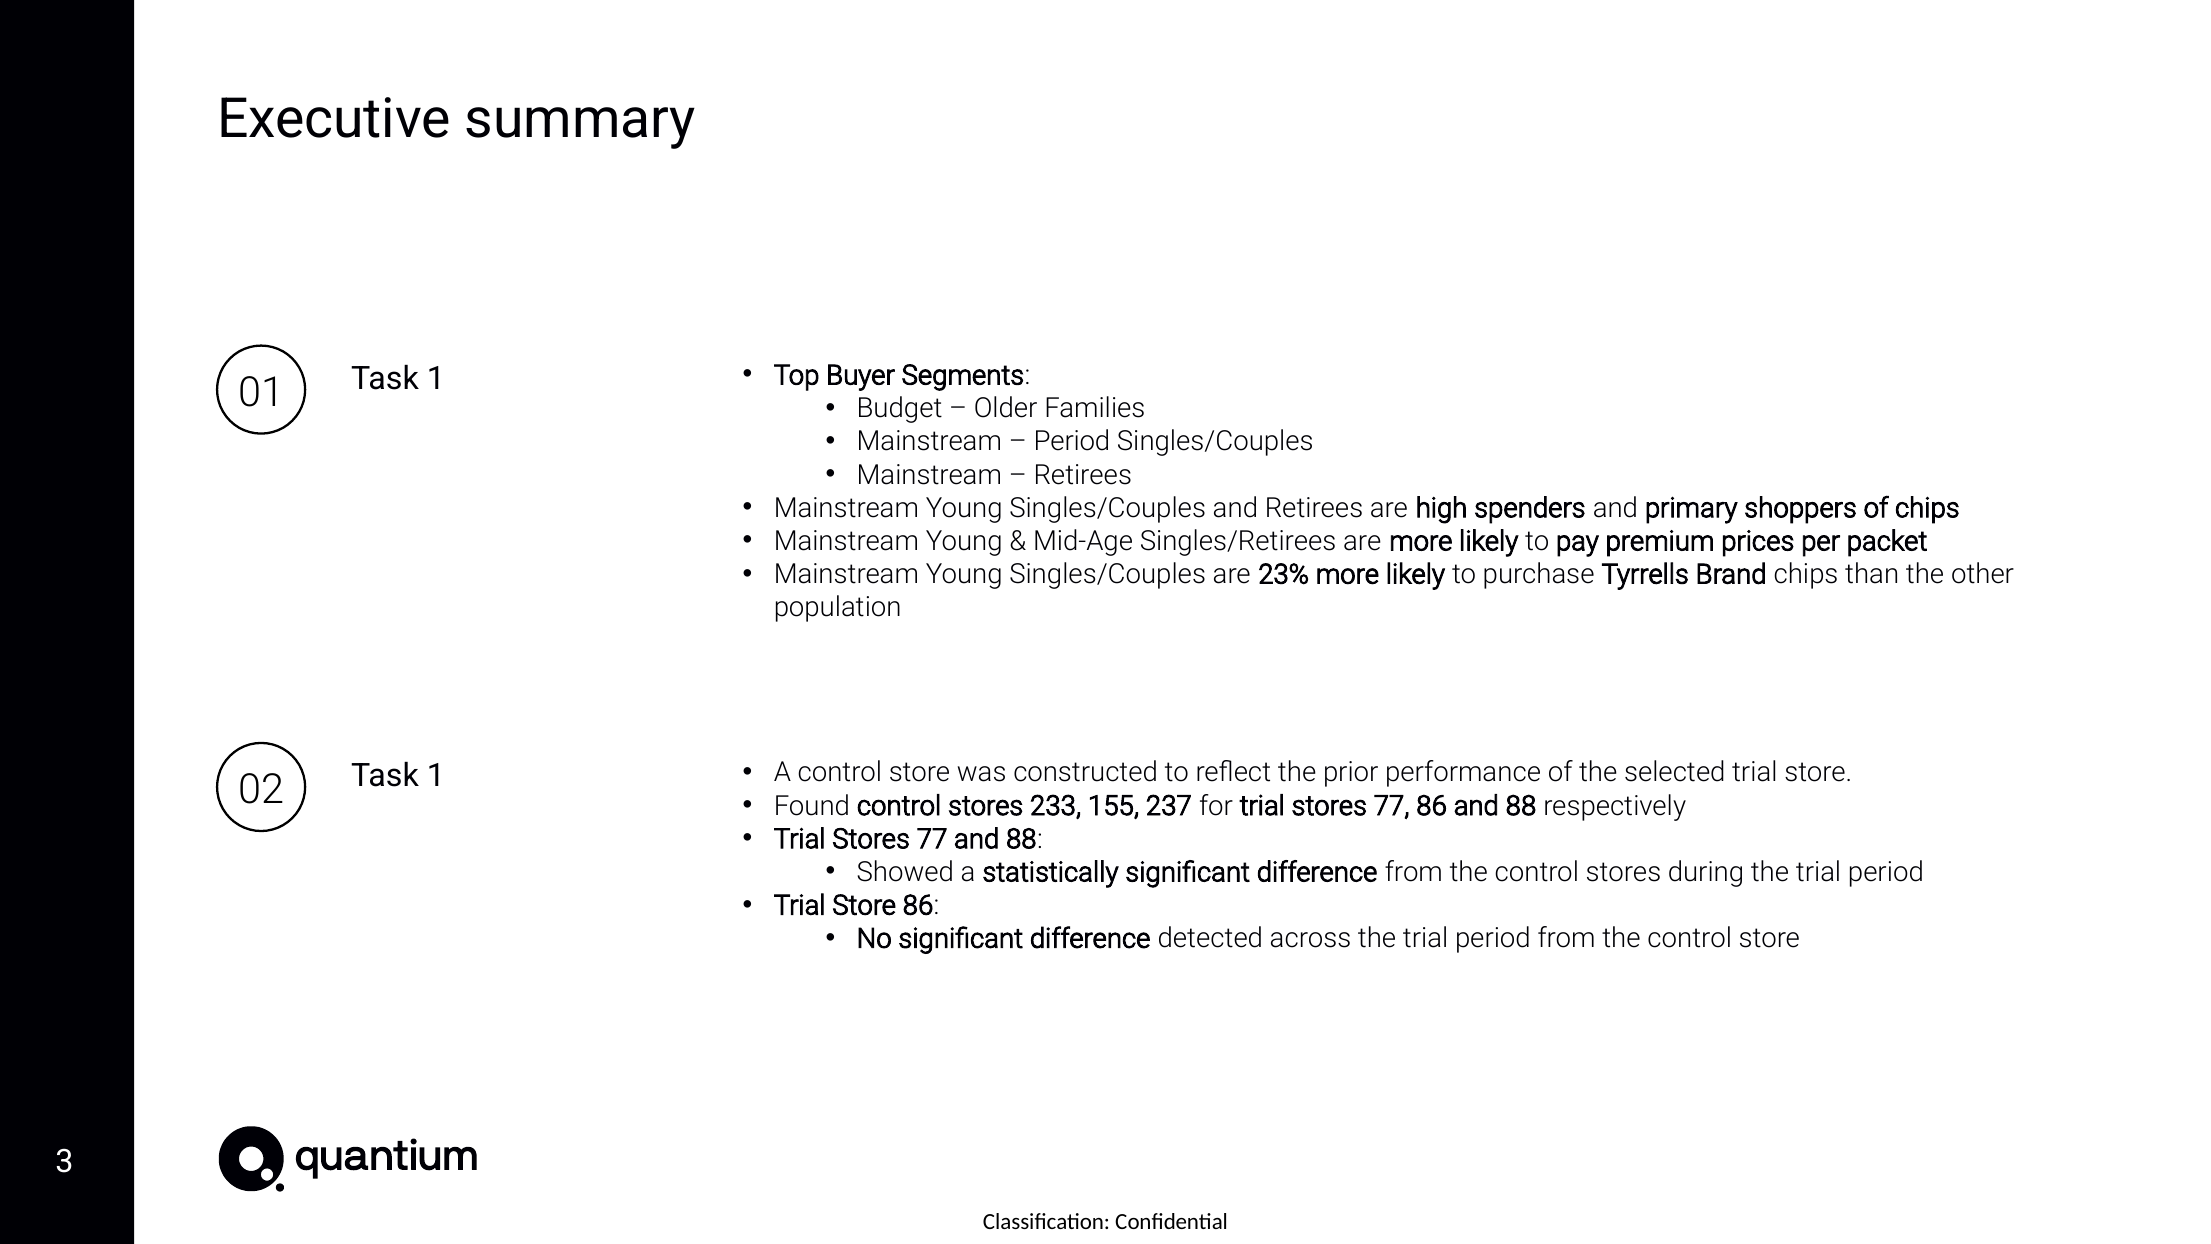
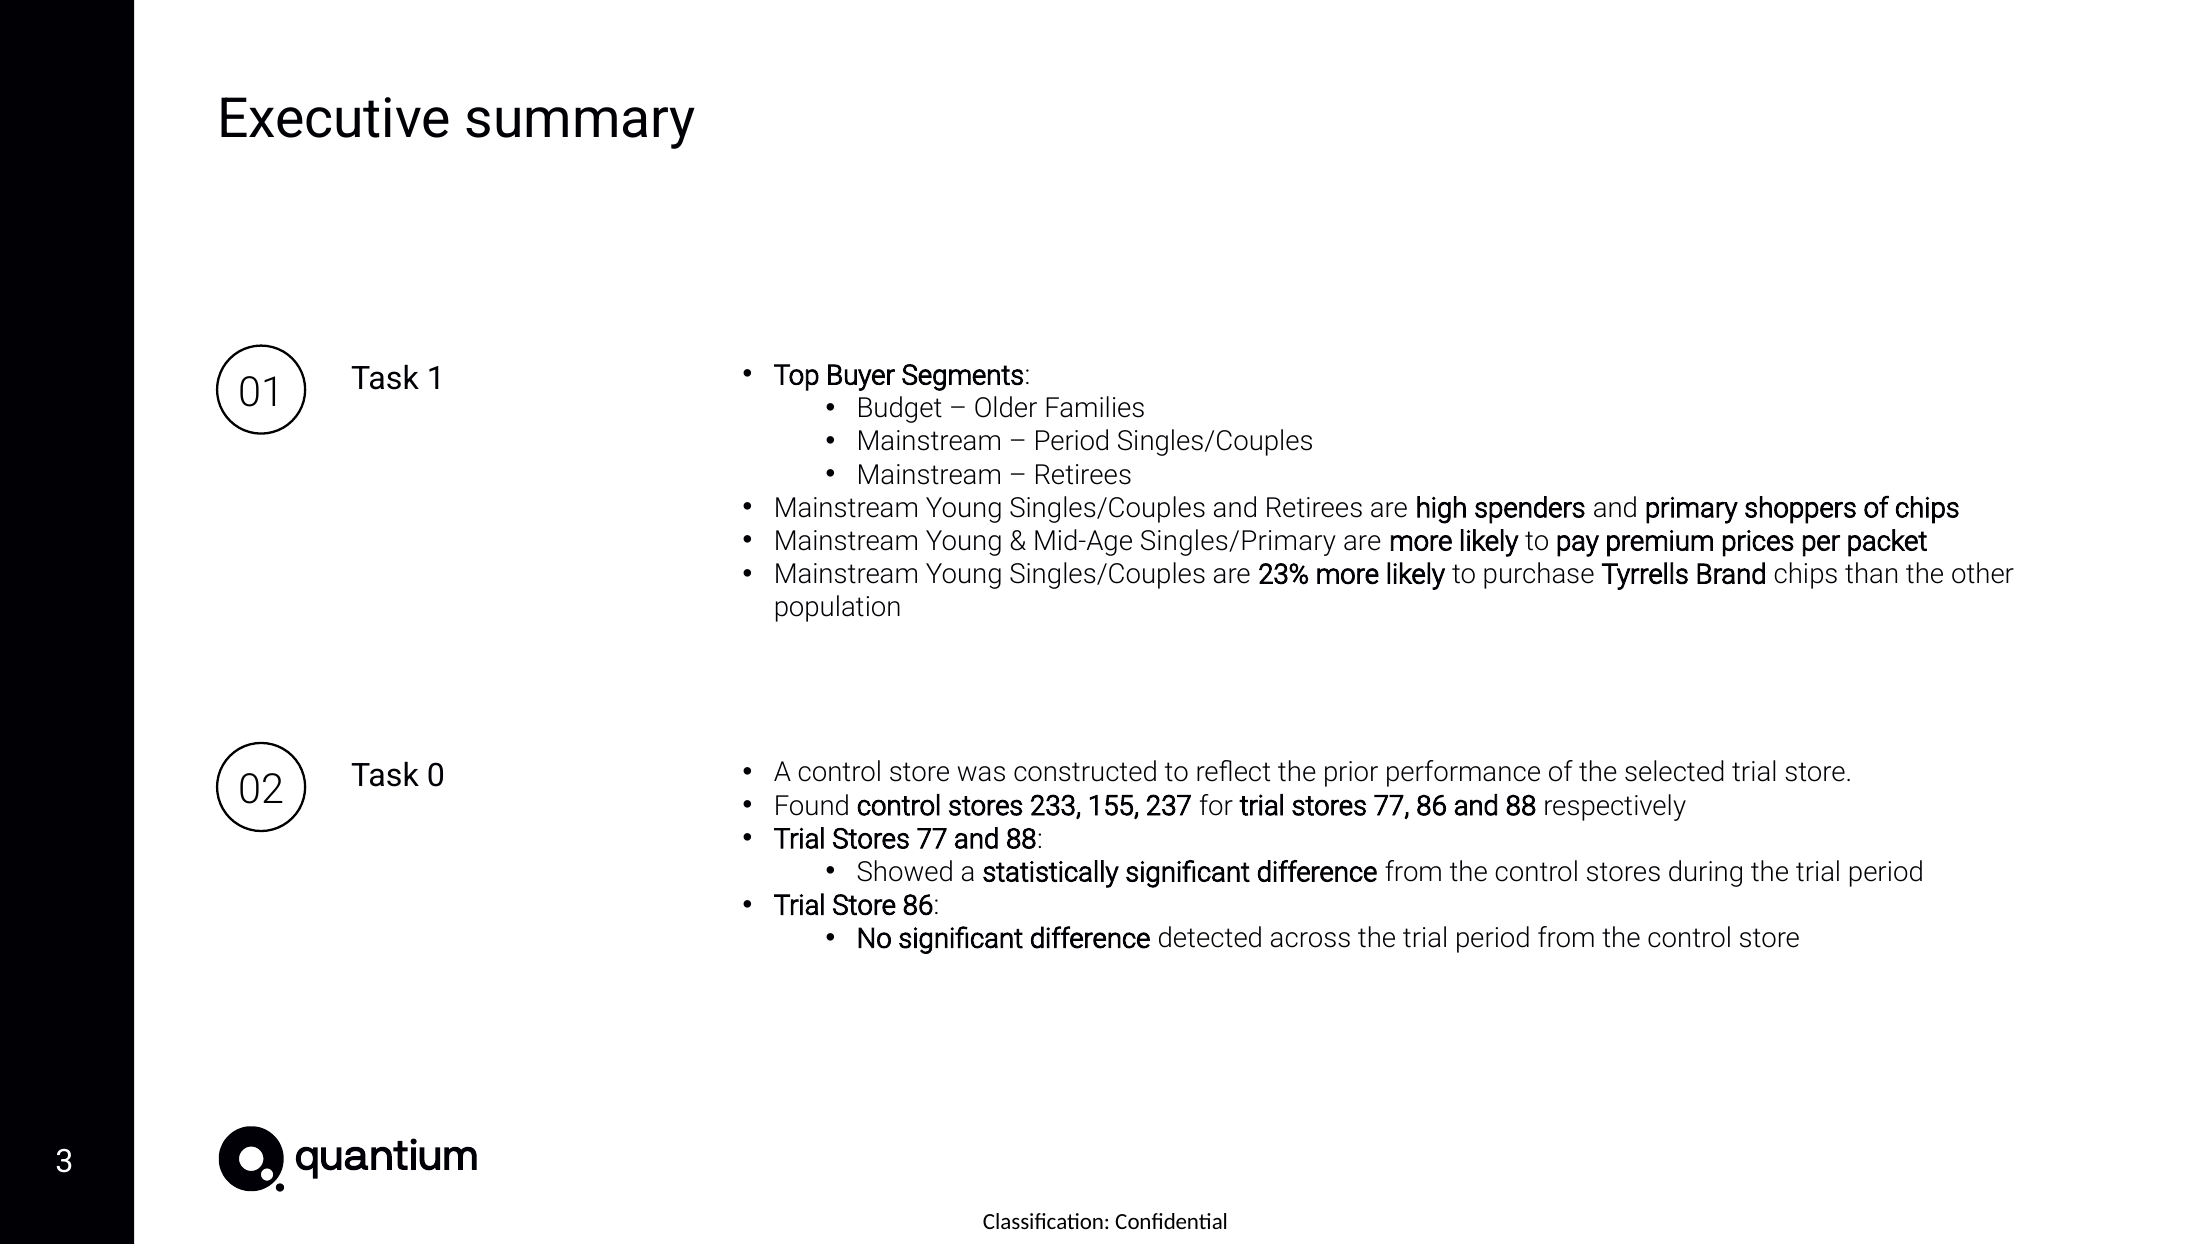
Singles/Retirees: Singles/Retirees -> Singles/Primary (1238, 541)
1: 1 -> 0 (436, 776)
